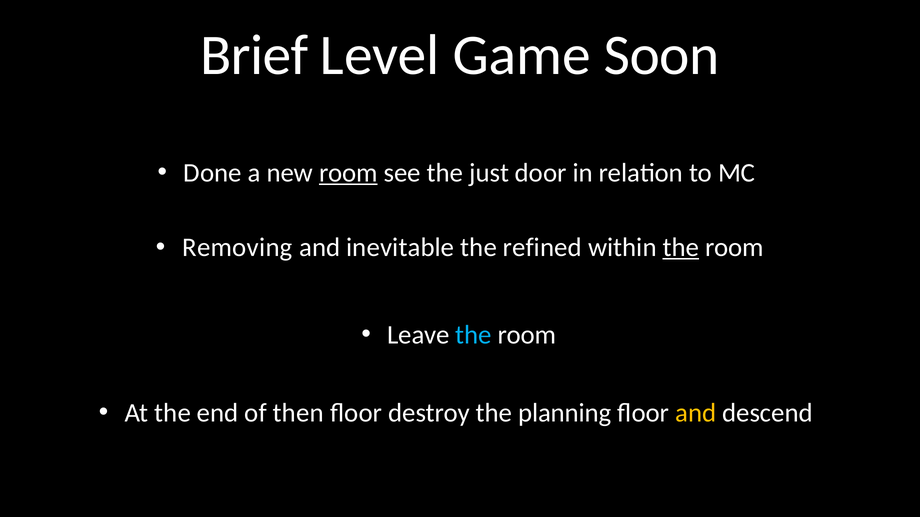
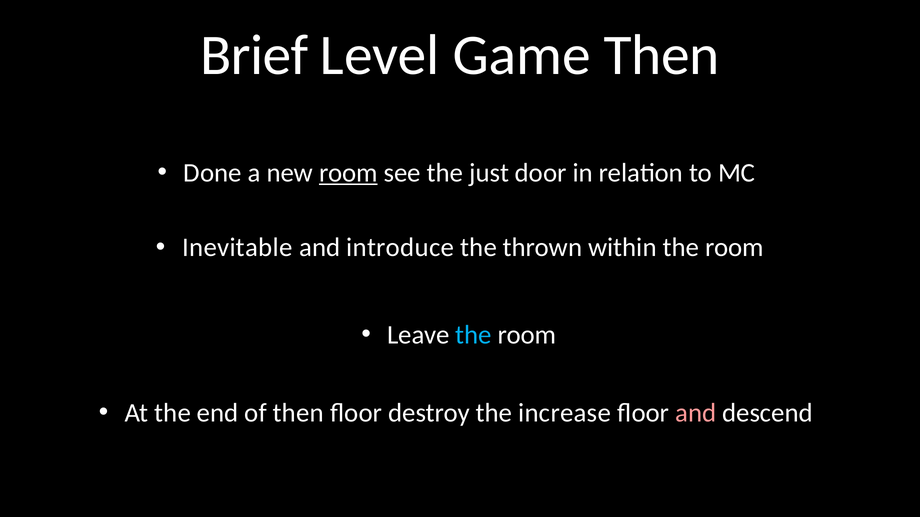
Game Soon: Soon -> Then (662, 55)
Removing: Removing -> Inevitable (237, 247)
inevitable: inevitable -> introduce (400, 247)
refined: refined -> thrown (542, 247)
the underline: present -> none (681, 247)
planning: planning -> increase (565, 413)
and colour: yellow -> pink (696, 413)
